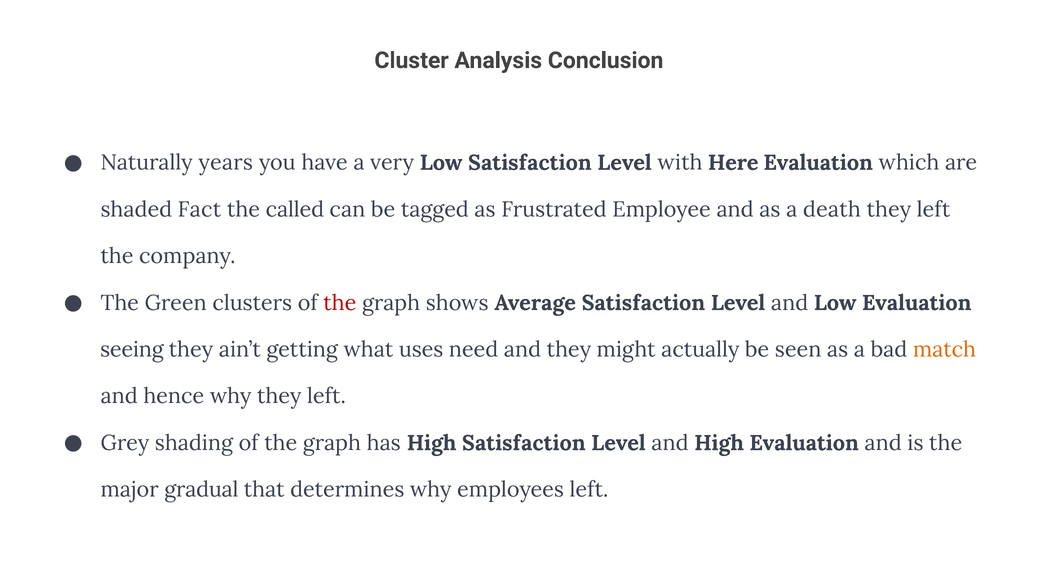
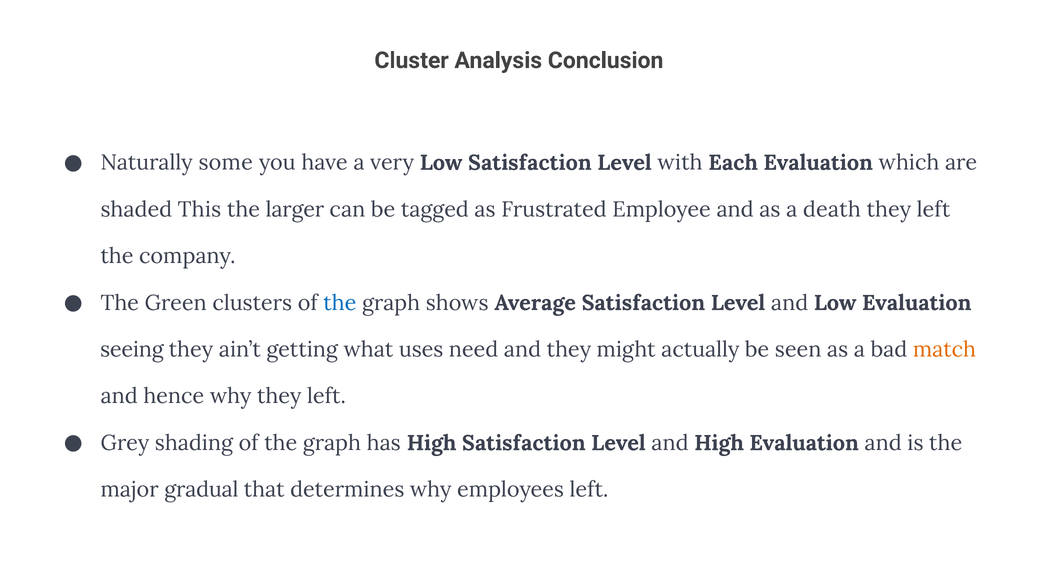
years: years -> some (226, 163)
Here: Here -> Each (733, 163)
Fact: Fact -> This (199, 209)
called: called -> larger (295, 209)
the colour: red -> blue (340, 303)
